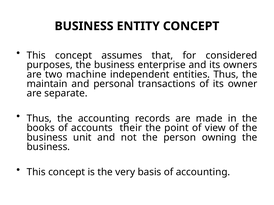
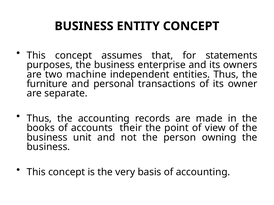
considered: considered -> statements (232, 56)
maintain: maintain -> furniture (47, 84)
